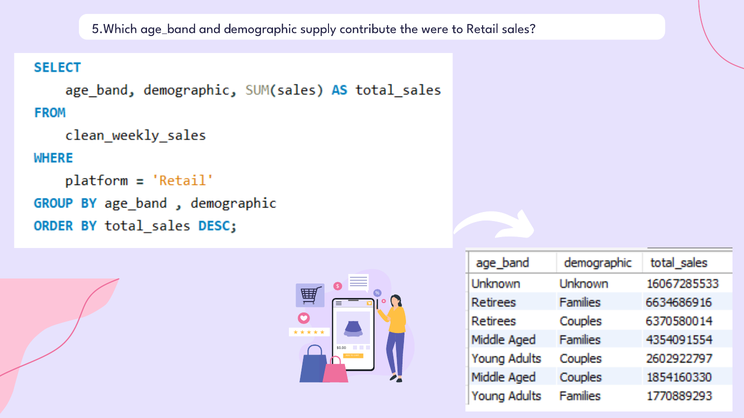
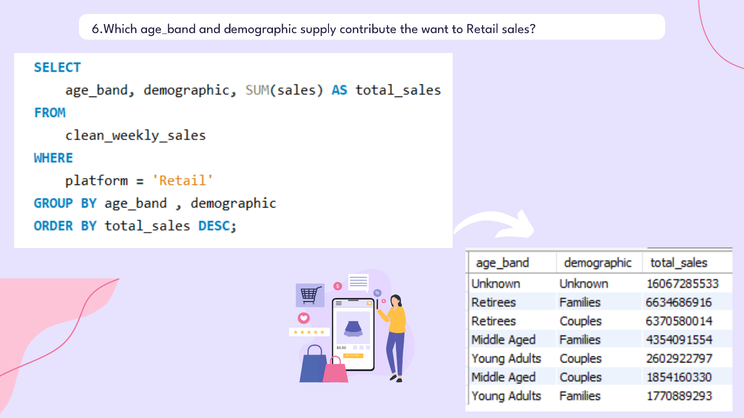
5.Which: 5.Which -> 6.Which (115, 29)
were: were -> want (435, 29)
